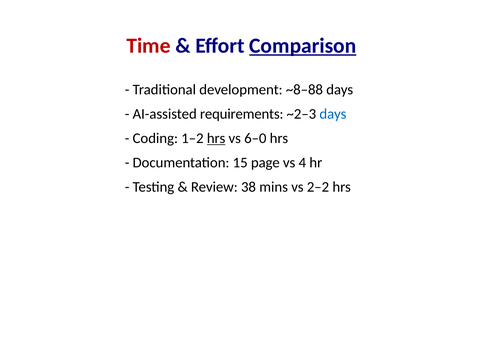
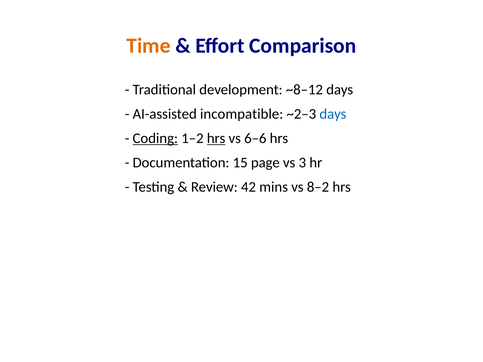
Time colour: red -> orange (148, 46)
Comparison underline: present -> none (303, 46)
~8–88: ~8–88 -> ~8–12 (304, 90)
requirements: requirements -> incompatible (242, 114)
Coding underline: none -> present (155, 138)
6–0: 6–0 -> 6–6 (255, 138)
4: 4 -> 3 (302, 163)
38: 38 -> 42 (248, 187)
2–2: 2–2 -> 8–2 (318, 187)
